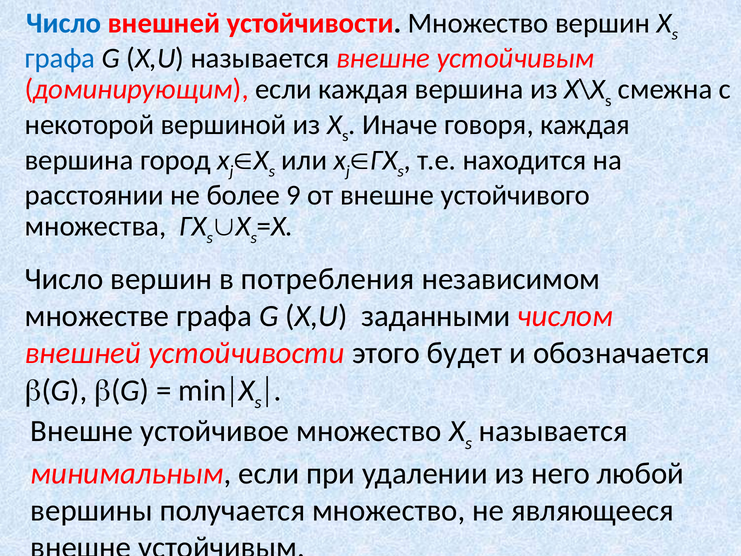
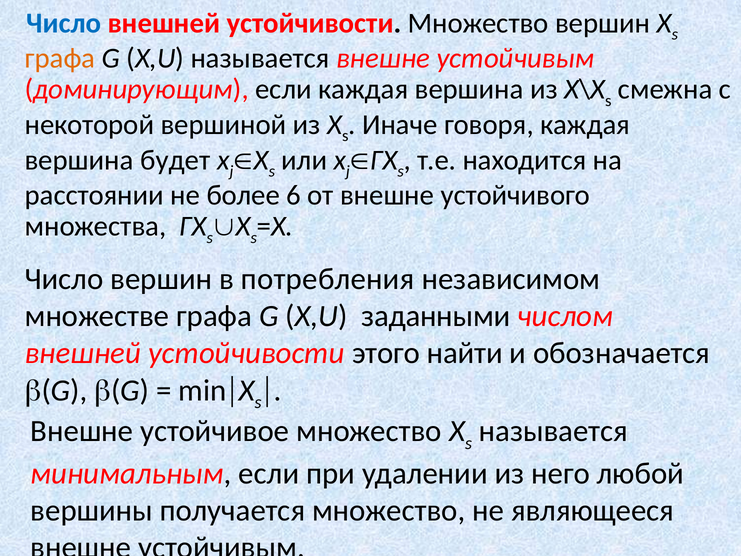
графа colour: blue -> orange (60, 58)
город: город -> будет (175, 160)
9: 9 -> 6 (294, 195)
будет: будет -> найти (465, 353)
